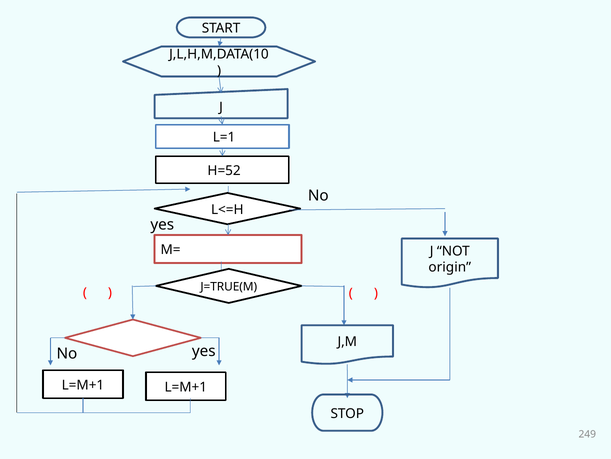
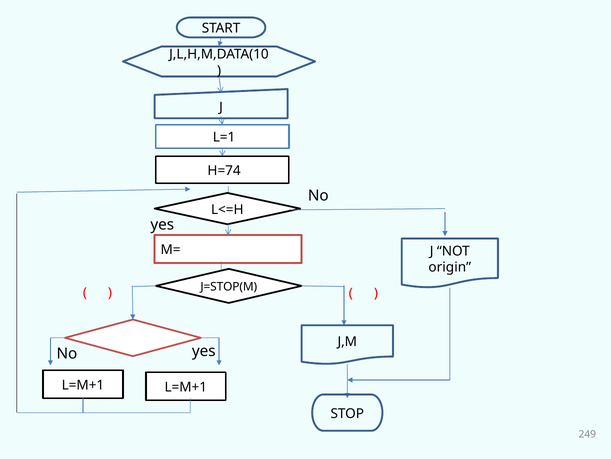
H=52: H=52 -> H=74 (224, 170)
J=TRUE(M: J=TRUE(M -> J=STOP(M (229, 286)
